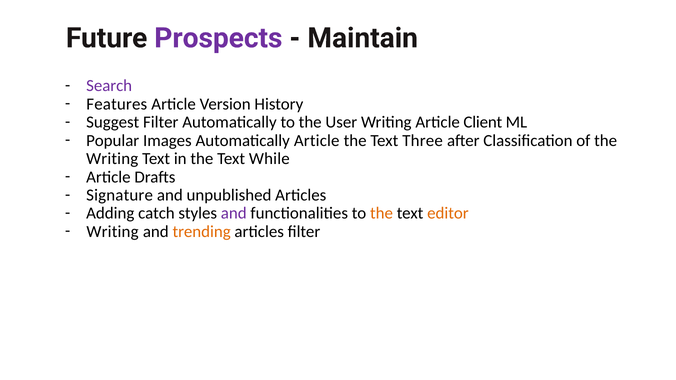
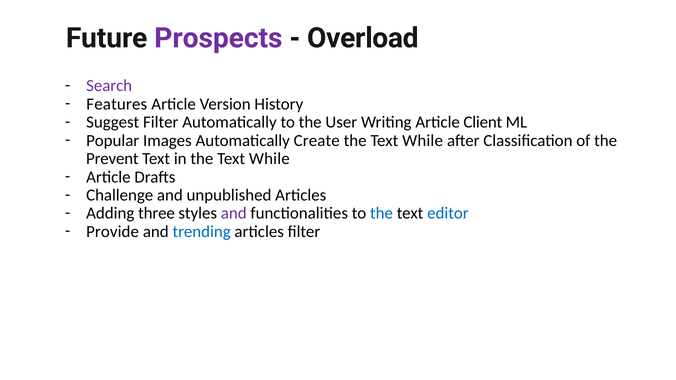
Maintain: Maintain -> Overload (363, 38)
Automatically Article: Article -> Create (317, 141)
Three: Three -> While (423, 141)
Writing: Writing -> Prevent (112, 159)
Signature: Signature -> Challenge (120, 195)
catch: catch -> three (156, 214)
the colour: orange -> blue (382, 214)
editor colour: orange -> blue (448, 214)
Writing: Writing -> Provide (113, 232)
trending colour: orange -> blue (202, 232)
